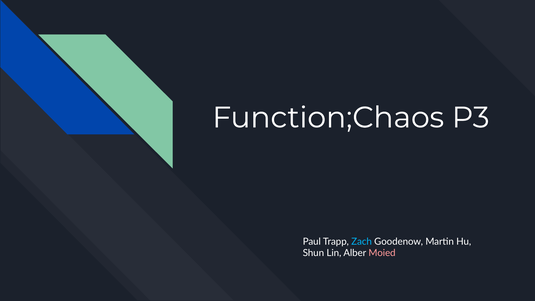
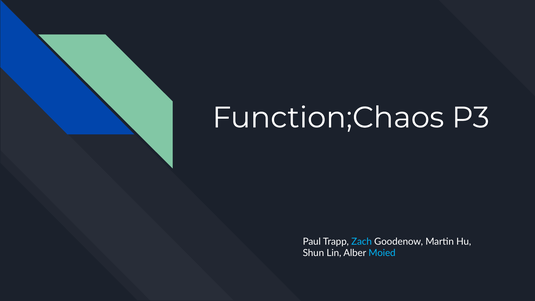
Moied colour: pink -> light blue (382, 253)
